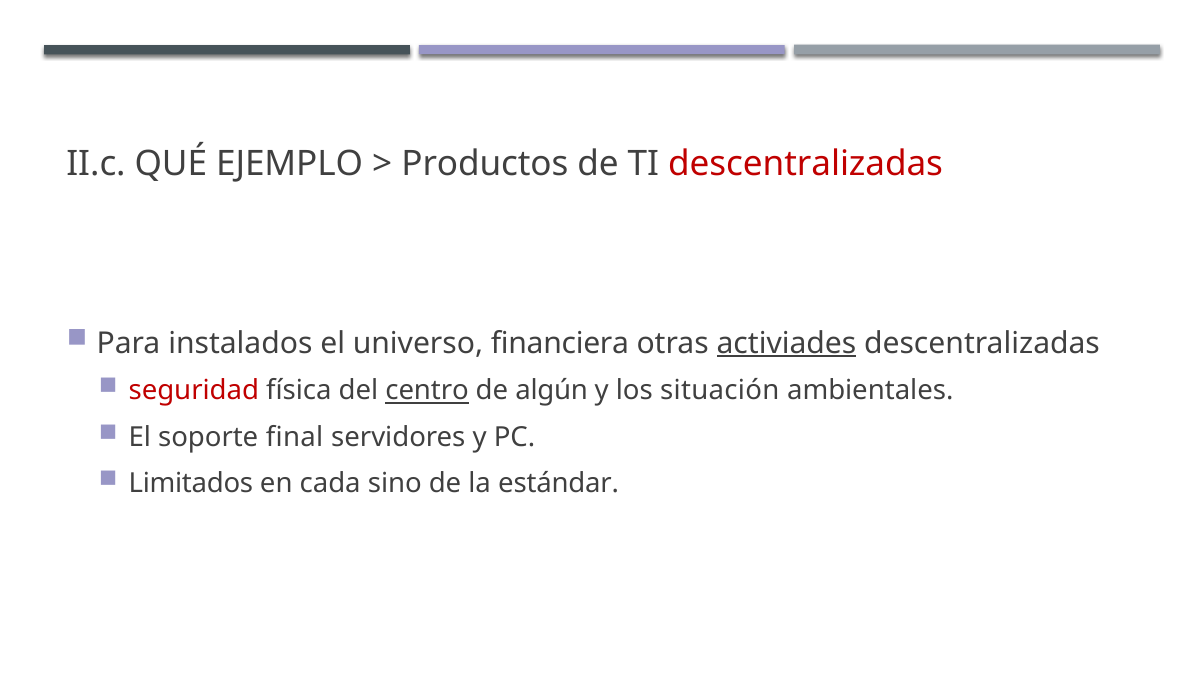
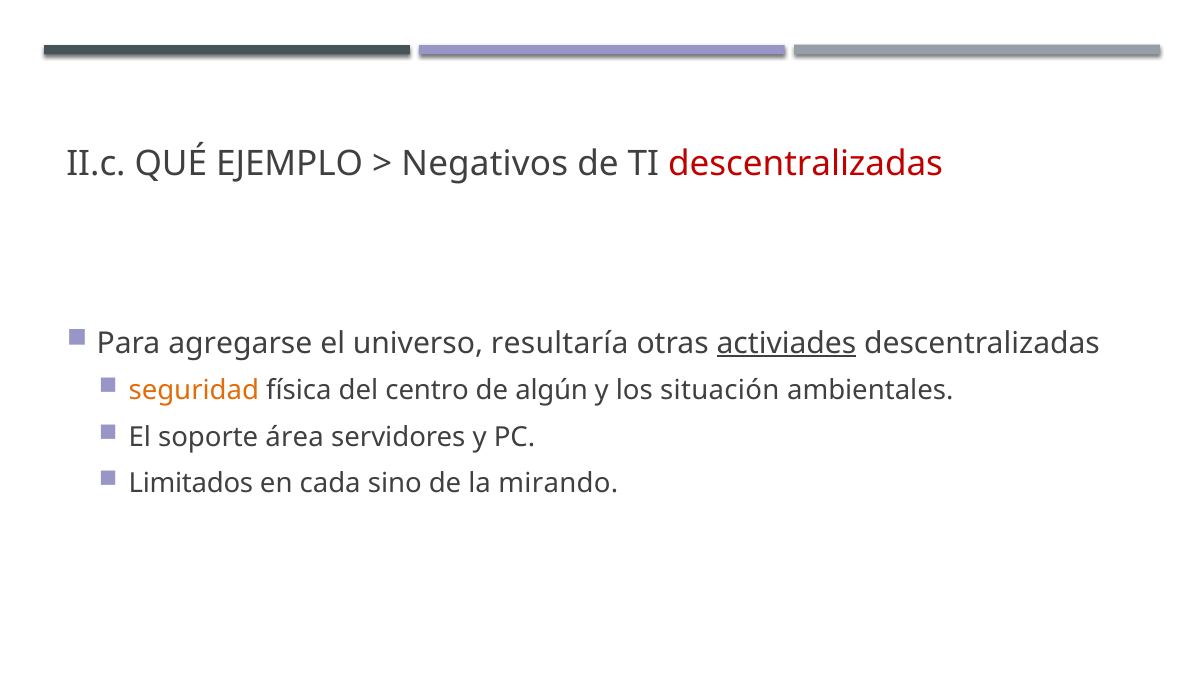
Productos: Productos -> Negativos (485, 164)
instalados: instalados -> agregarse (240, 344)
financiera: financiera -> resultaría (560, 344)
seguridad colour: red -> orange (194, 391)
centro underline: present -> none (427, 391)
final: final -> área (295, 437)
estándar: estándar -> mirando (558, 483)
